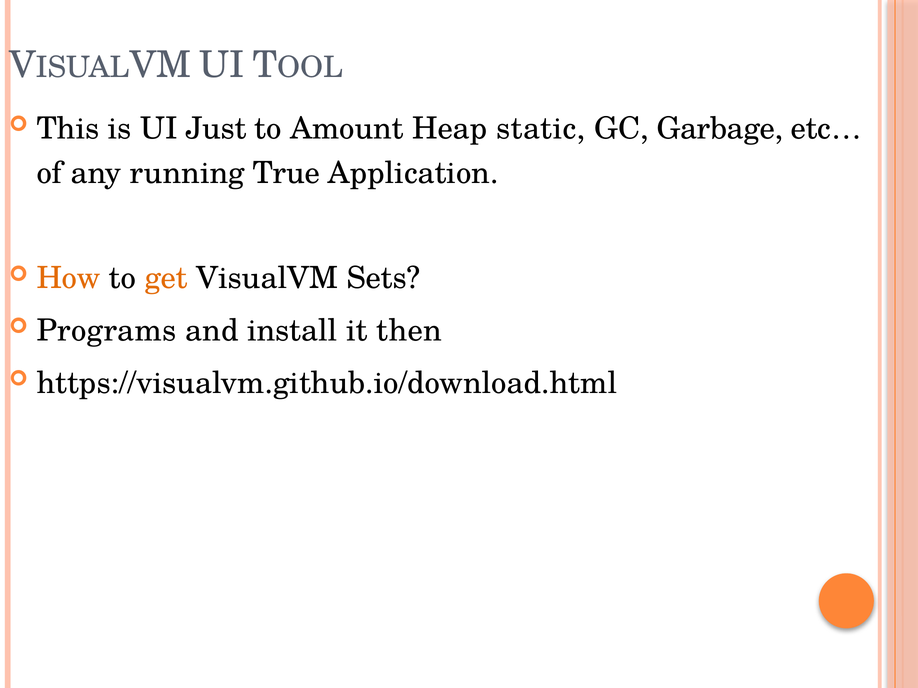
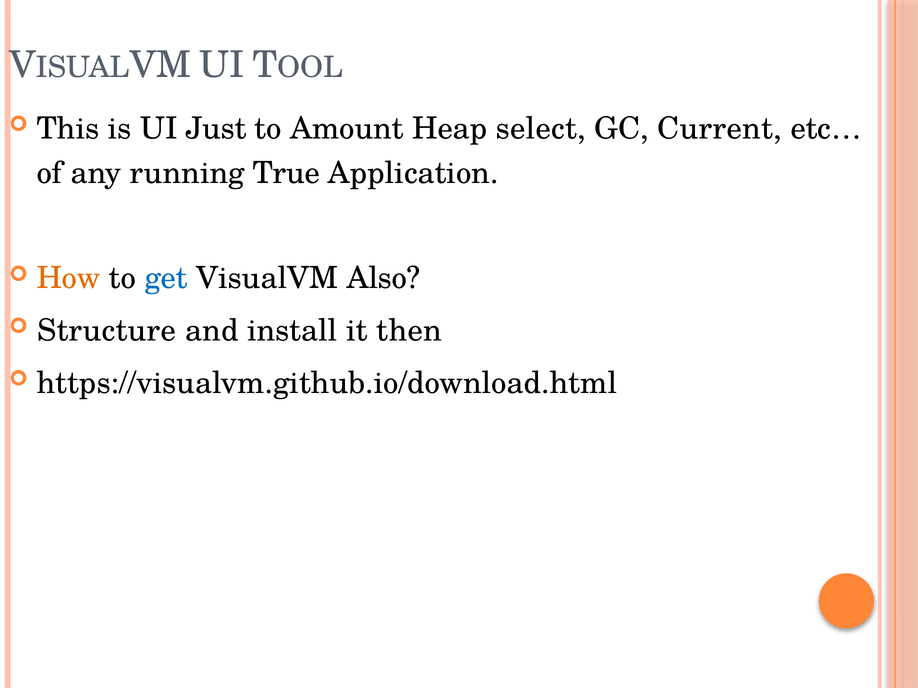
static: static -> select (541, 129)
Garbage: Garbage -> Current (720, 129)
get colour: orange -> blue (166, 278)
Sets: Sets -> Also (384, 278)
Programs: Programs -> Structure (107, 331)
